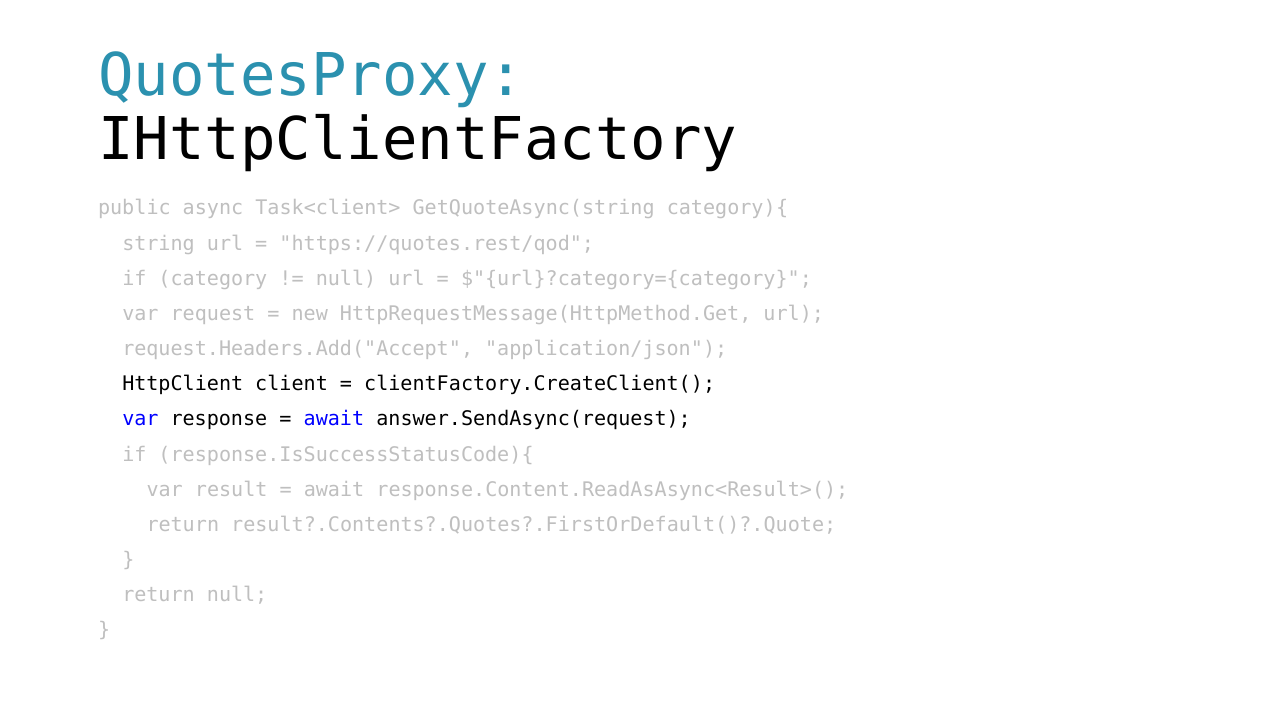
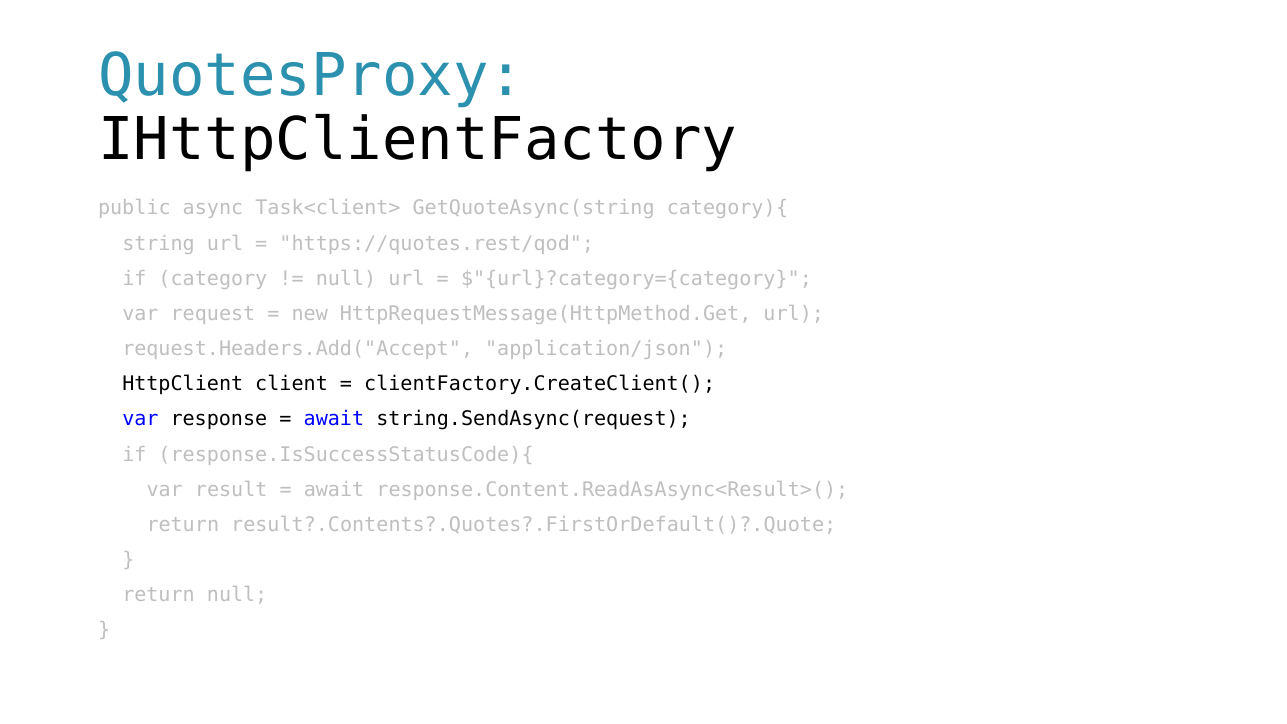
answer.SendAsync(request: answer.SendAsync(request -> string.SendAsync(request (534, 419)
